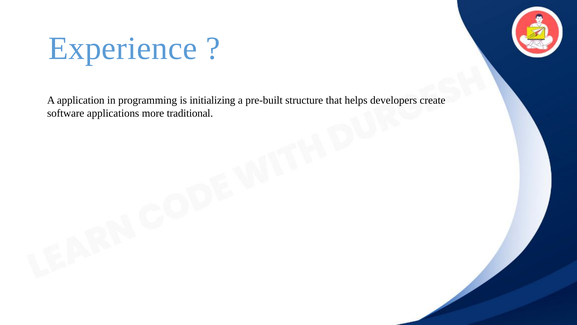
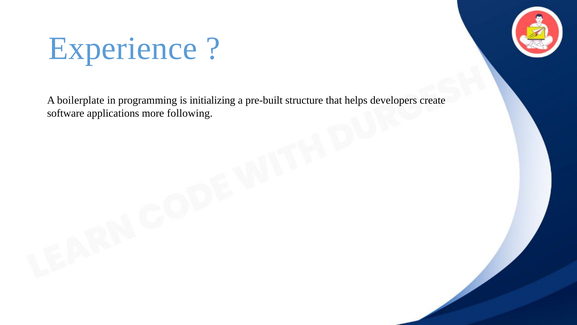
application: application -> boilerplate (81, 100)
traditional: traditional -> following (190, 113)
